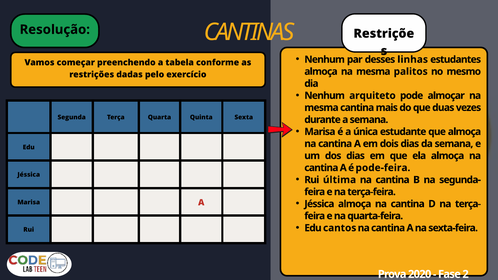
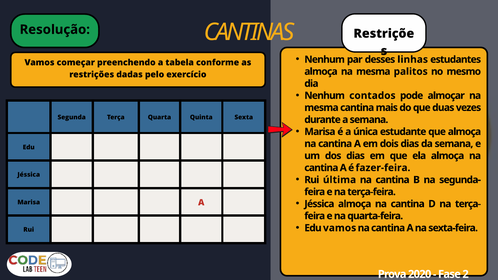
arquiteto: arquiteto -> contados (372, 96)
pode-feira: pode-feira -> fazer-feira (383, 168)
Edu cantos: cantos -> vamos (340, 228)
